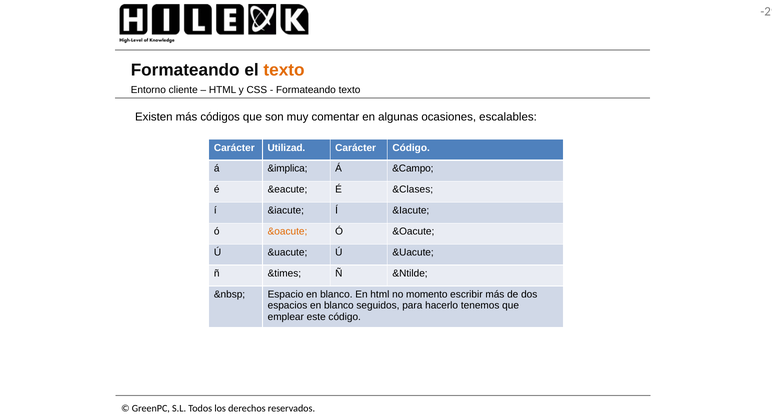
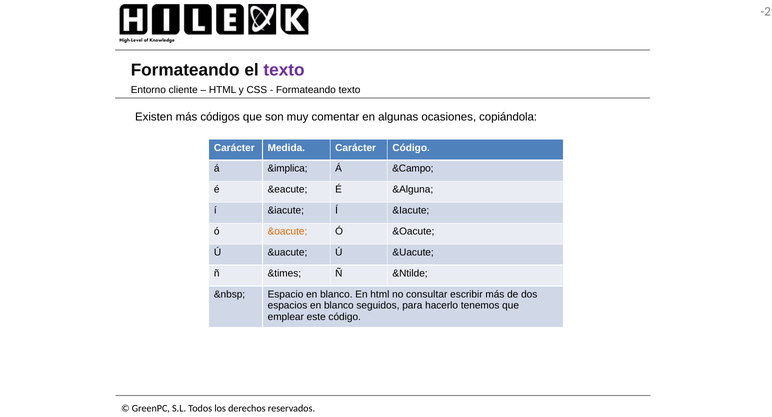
texto colour: orange -> purple (284, 70)
escalables: escalables -> copiándola (508, 117)
Utilizad: Utilizad -> Medida (286, 148)
&Clases: &Clases -> &Alguna (413, 189)
momento: momento -> consultar (427, 294)
